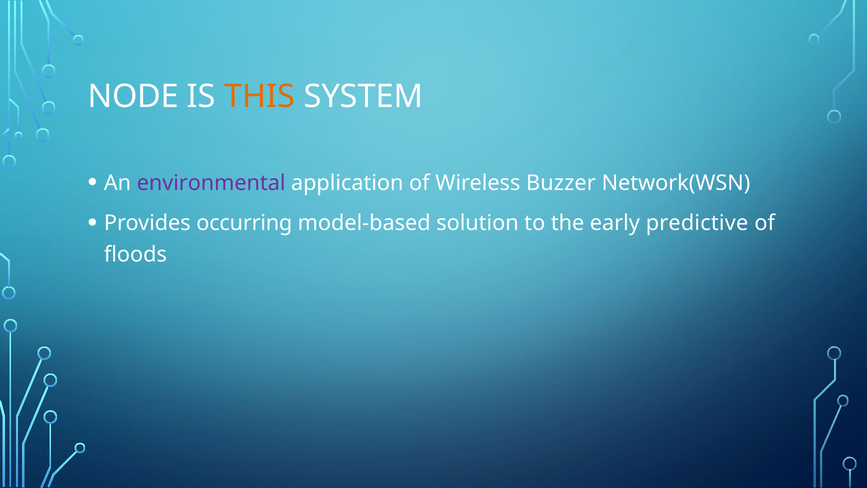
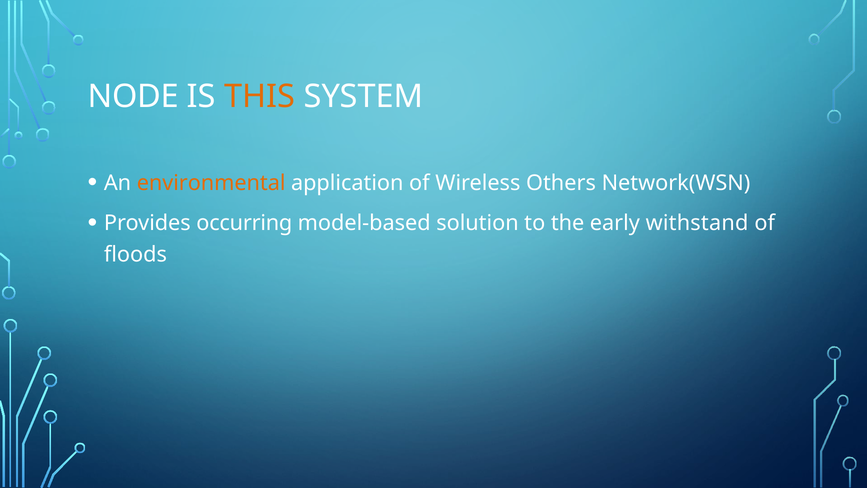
environmental colour: purple -> orange (211, 183)
Buzzer: Buzzer -> Others (561, 183)
predictive: predictive -> withstand (697, 223)
